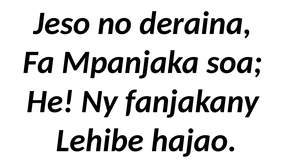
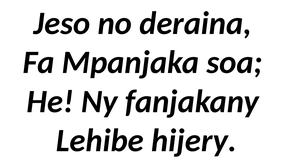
hajao: hajao -> hijery (194, 140)
